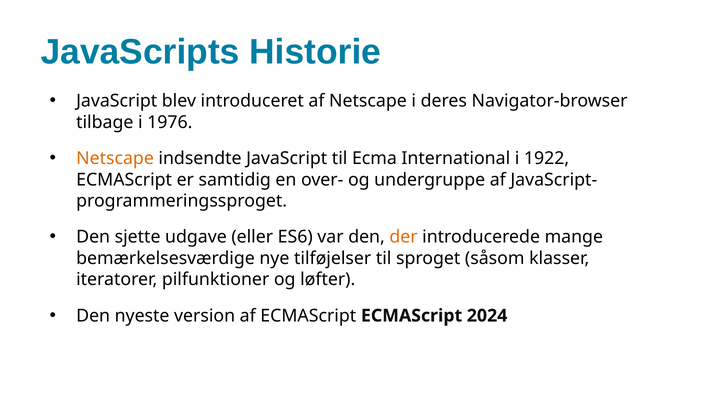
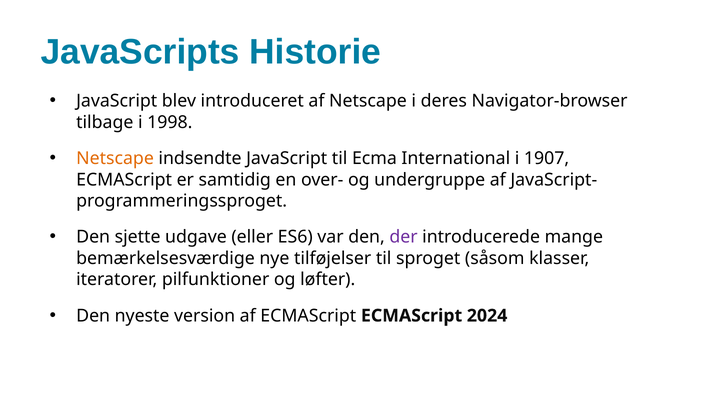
1976: 1976 -> 1998 (170, 122)
1922: 1922 -> 1907 (547, 158)
der colour: orange -> purple (404, 237)
